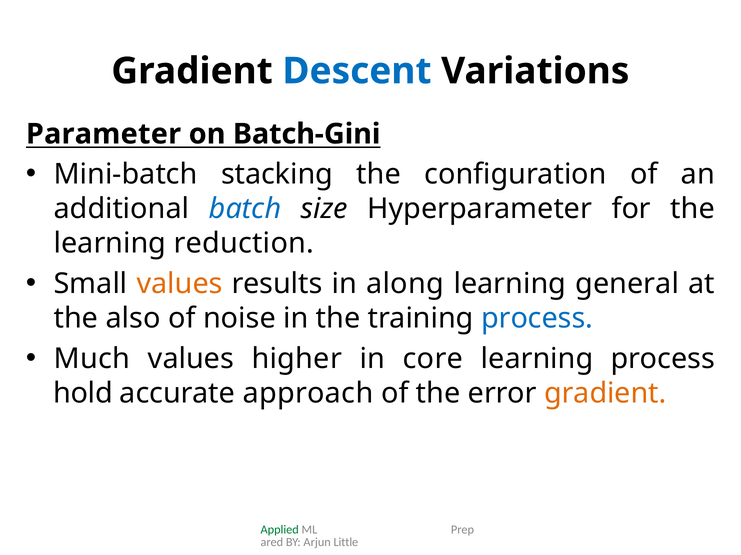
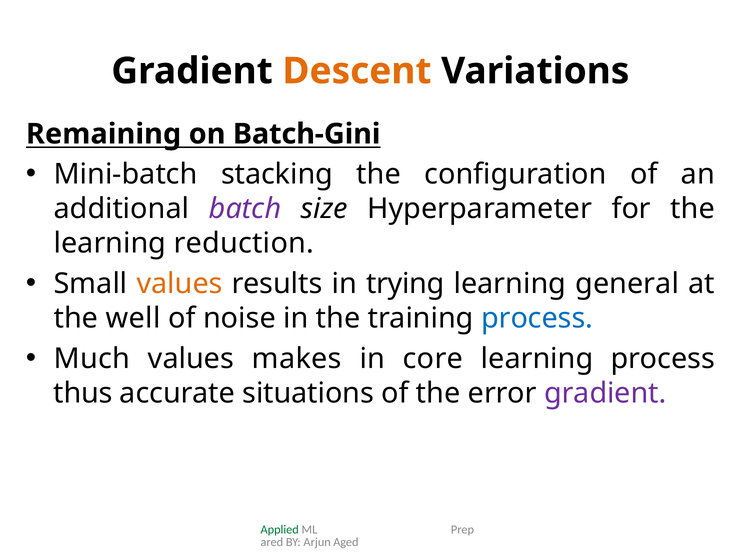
Descent colour: blue -> orange (357, 71)
Parameter: Parameter -> Remaining (104, 134)
batch colour: blue -> purple (245, 209)
along: along -> trying (405, 284)
also: also -> well (133, 319)
higher: higher -> makes (297, 359)
hold: hold -> thus (83, 394)
approach: approach -> situations (308, 394)
gradient colour: orange -> purple (605, 394)
Little: Little -> Aged (346, 543)
